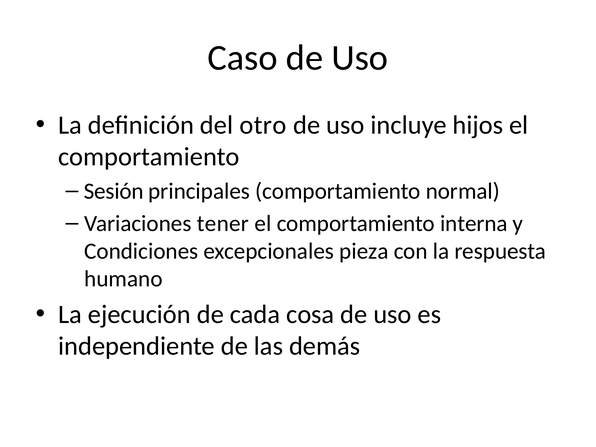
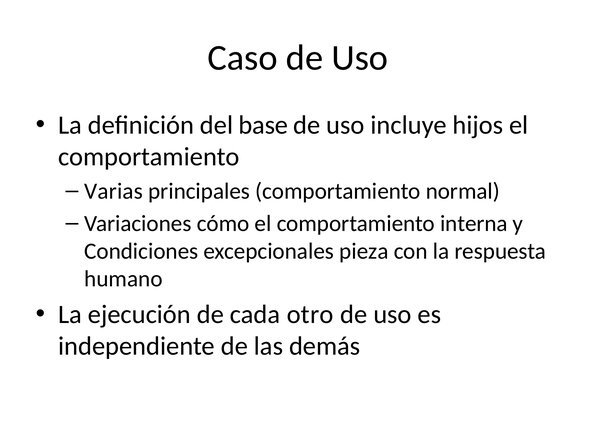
otro: otro -> base (263, 125)
Sesión: Sesión -> Varias (114, 191)
tener: tener -> cómo (223, 223)
cosa: cosa -> otro (310, 314)
